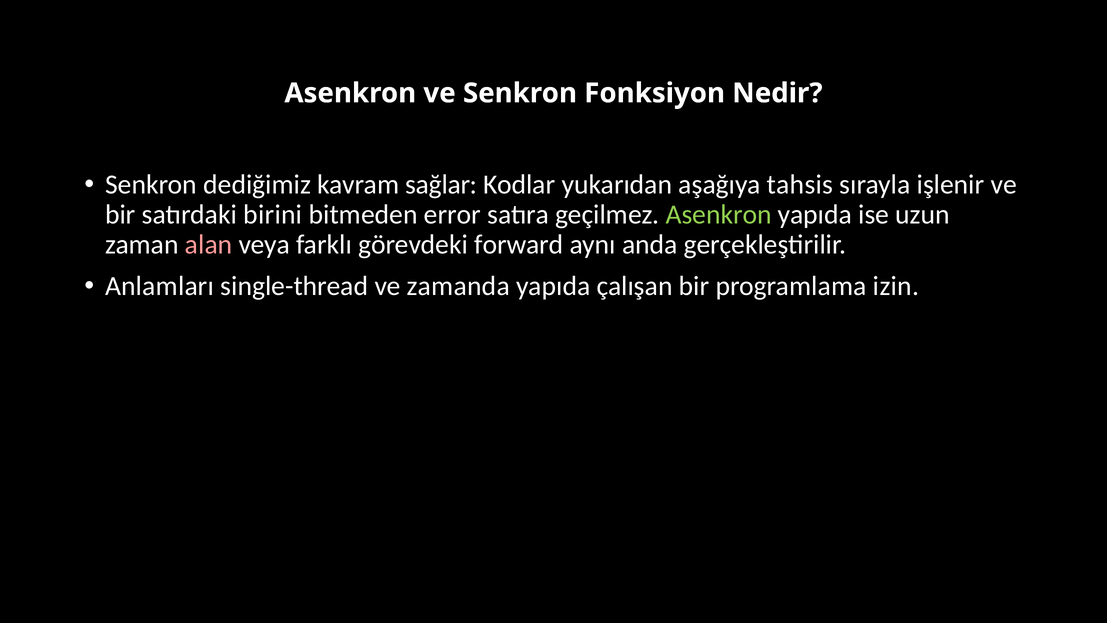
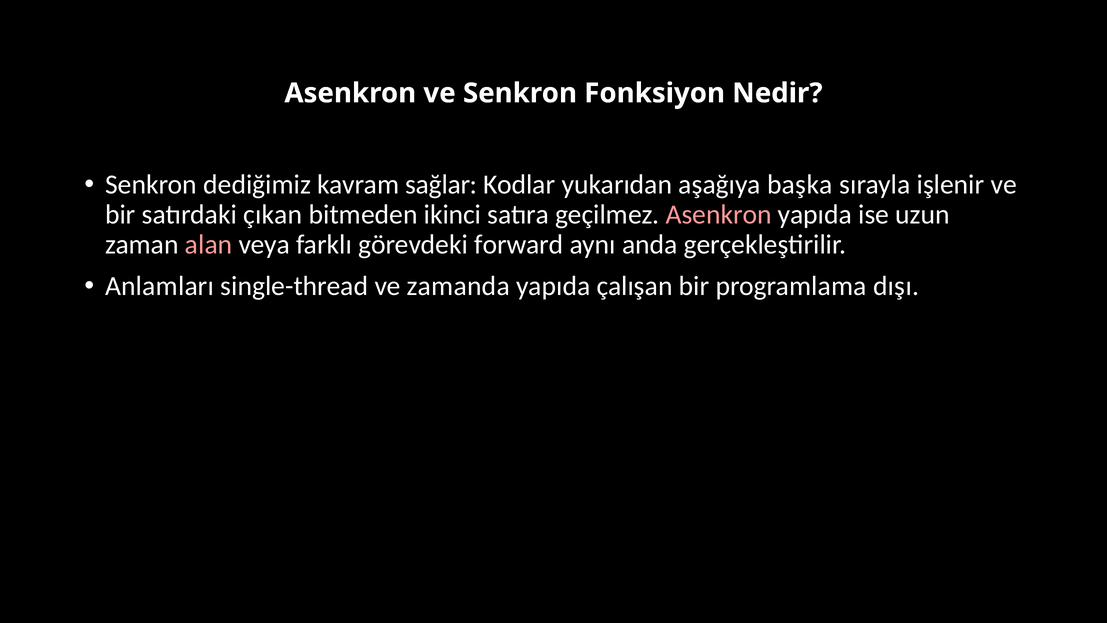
tahsis: tahsis -> başka (800, 185)
birini: birini -> çıkan (273, 215)
error: error -> ikinci (453, 215)
Asenkron colour: light green -> pink (719, 215)
izin: izin -> dışı (896, 286)
